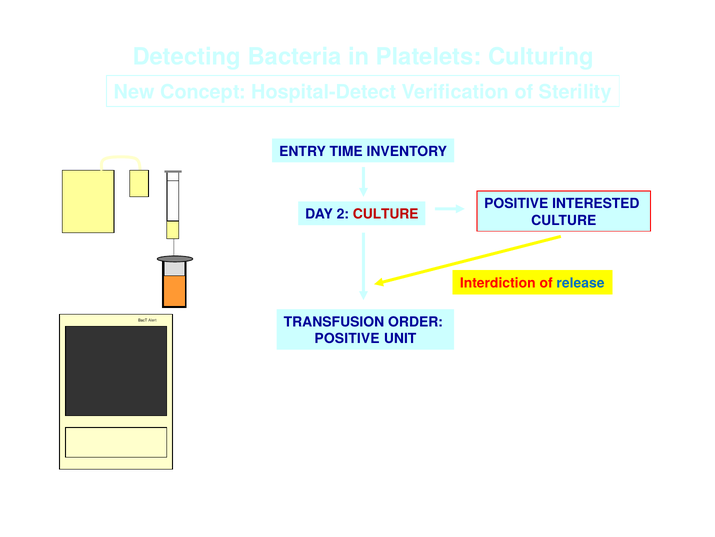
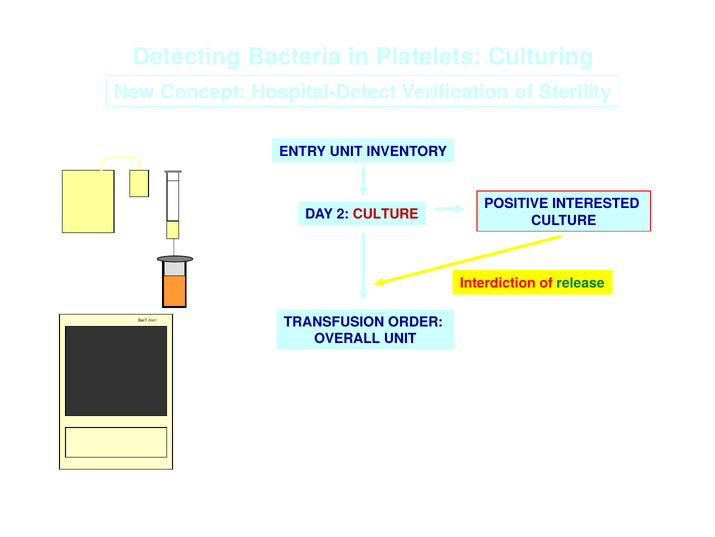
ENTRY TIME: TIME -> UNIT (346, 151)
release colour: blue -> green (581, 283)
POSITIVE: POSITIVE -> OVERALL (347, 338)
